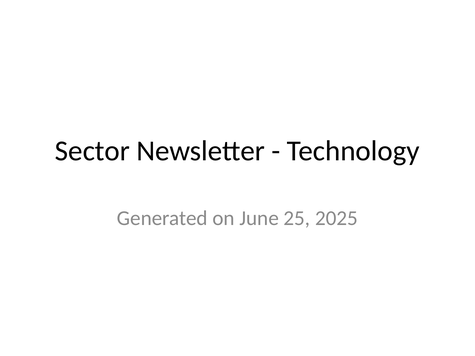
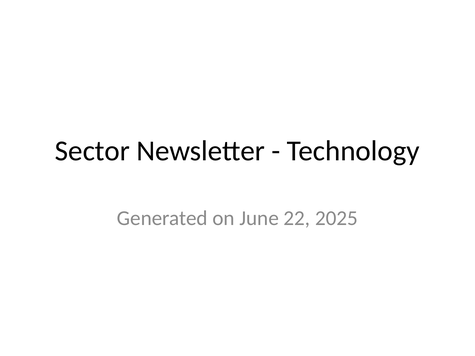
25: 25 -> 22 (297, 218)
